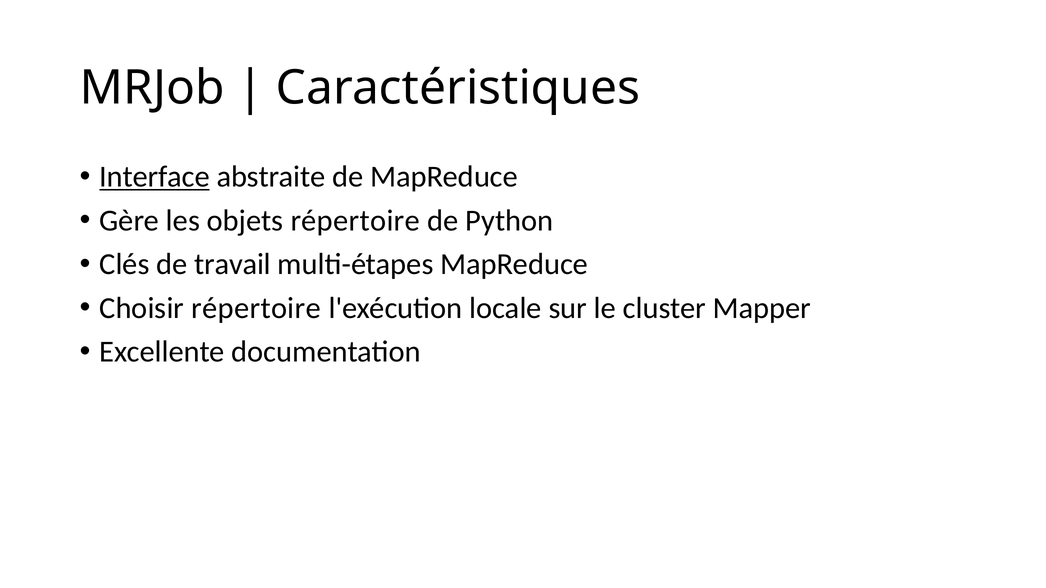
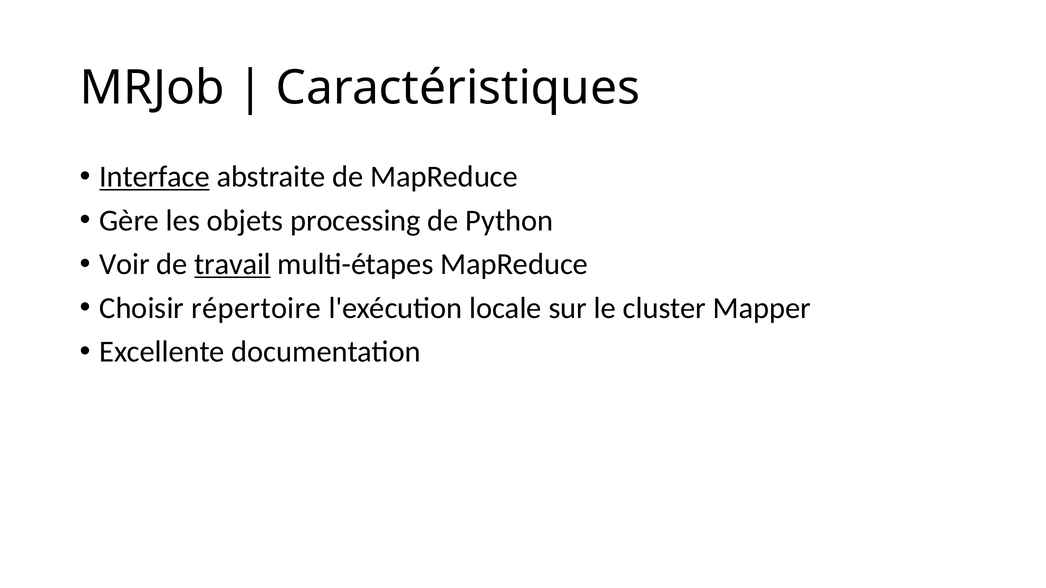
objets répertoire: répertoire -> processing (355, 221)
Clés: Clés -> Voir (125, 264)
travail underline: none -> present (233, 264)
